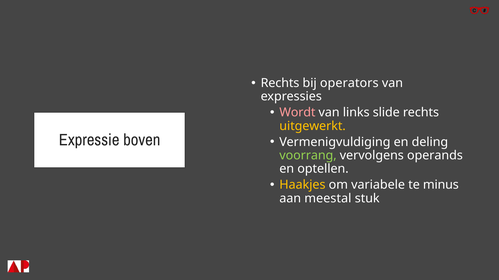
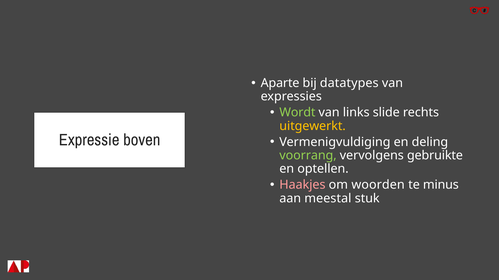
Rechts: Rechts -> Aparte (280, 83)
operators: operators -> datatypes (349, 83)
Wordt colour: pink -> light green (297, 113)
operands: operands -> gebruikte (435, 156)
Haakjes colour: yellow -> pink (302, 185)
variabele: variabele -> woorden (378, 185)
